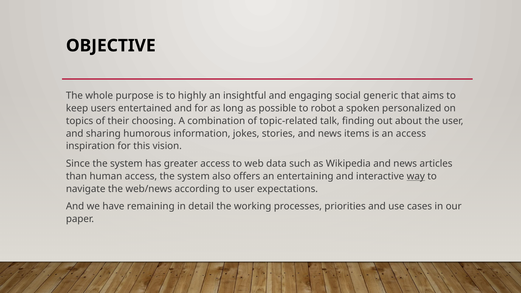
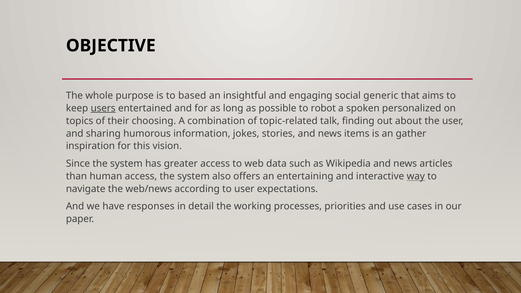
highly: highly -> based (192, 96)
users underline: none -> present (103, 108)
an access: access -> gather (411, 133)
remaining: remaining -> responses (151, 206)
